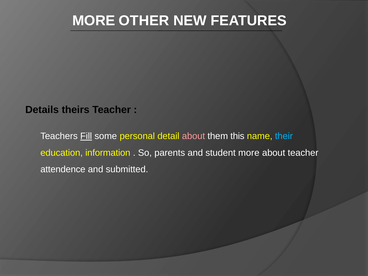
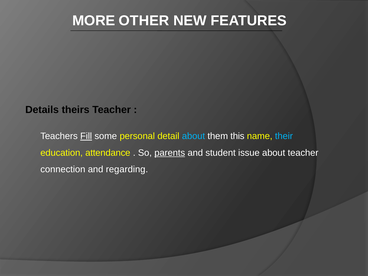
about colour: pink -> light blue (193, 136)
information: information -> attendance (108, 153)
parents underline: none -> present (170, 153)
student more: more -> issue (249, 153)
attendence: attendence -> connection (63, 169)
submitted: submitted -> regarding (127, 169)
